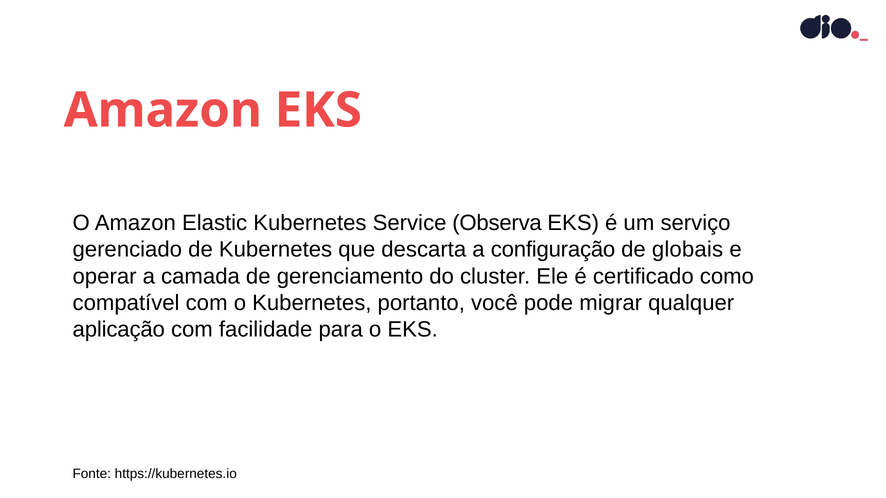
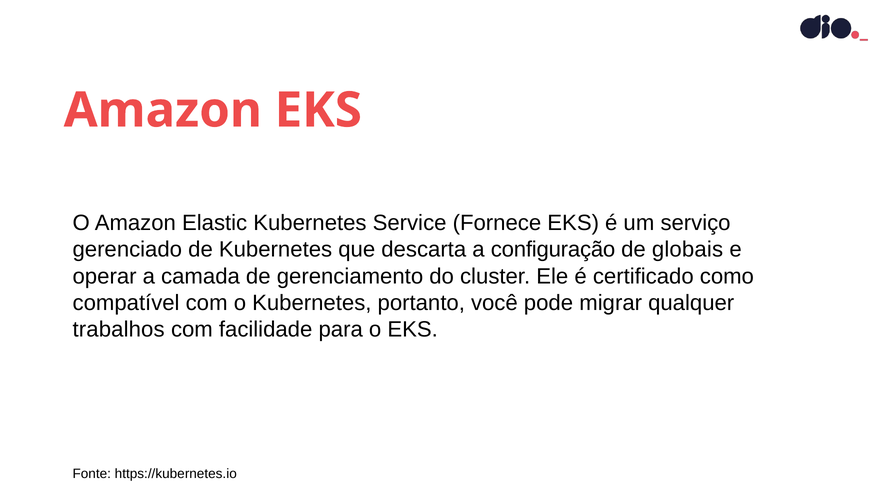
Observa: Observa -> Fornece (497, 223)
aplicação: aplicação -> trabalhos (119, 330)
